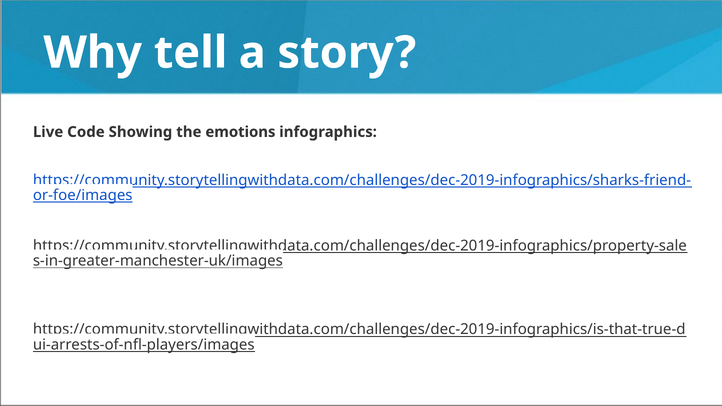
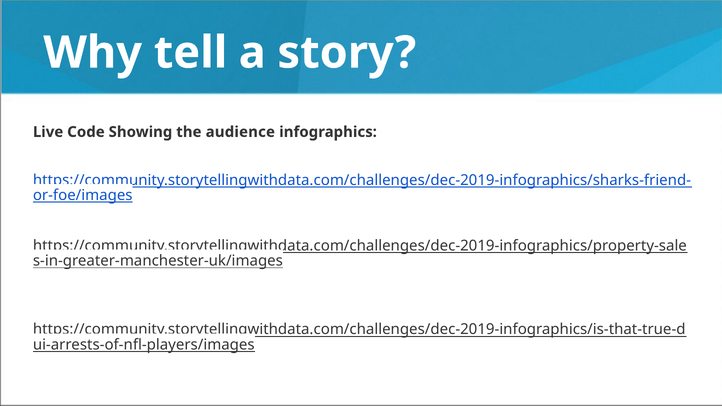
emotions: emotions -> audience (240, 132)
